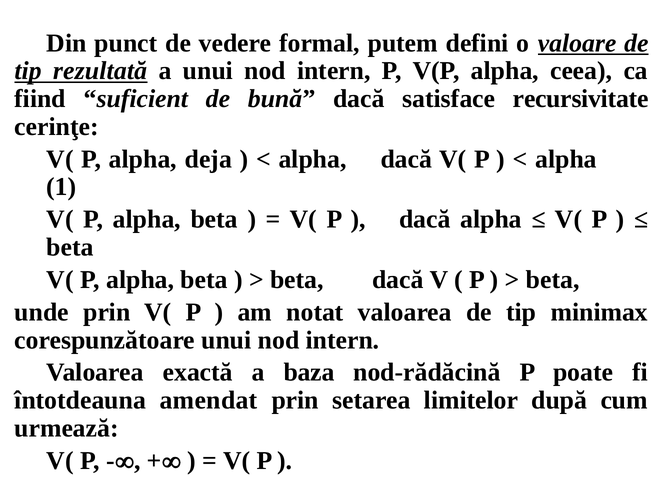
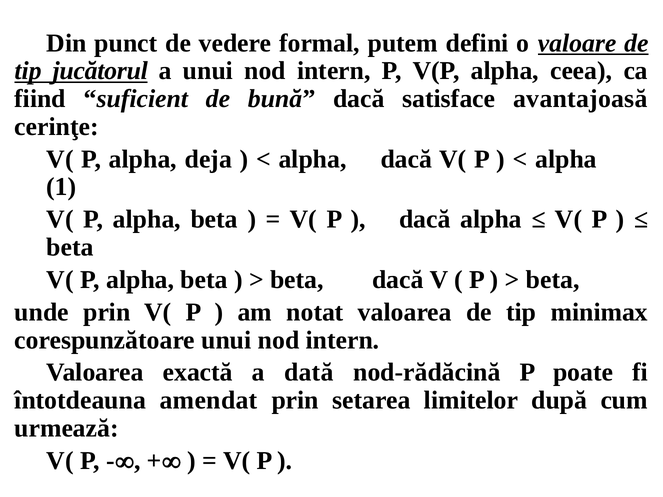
rezultată: rezultată -> jucătorul (100, 71)
recursivitate: recursivitate -> avantajoasă (580, 99)
baza: baza -> dată (309, 373)
